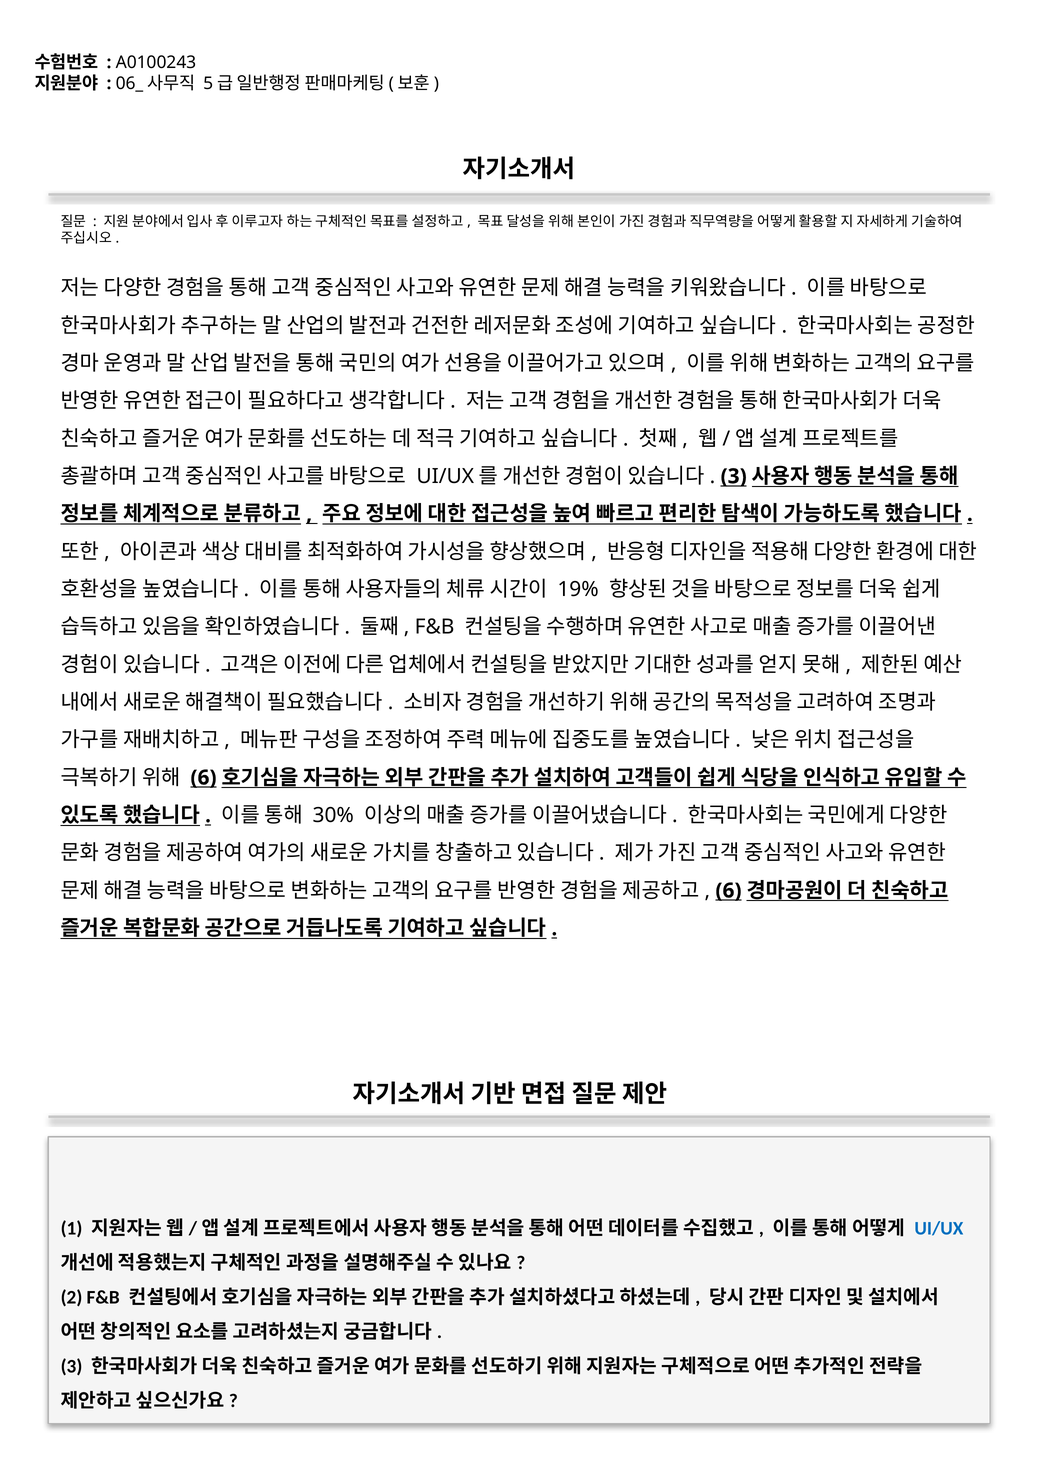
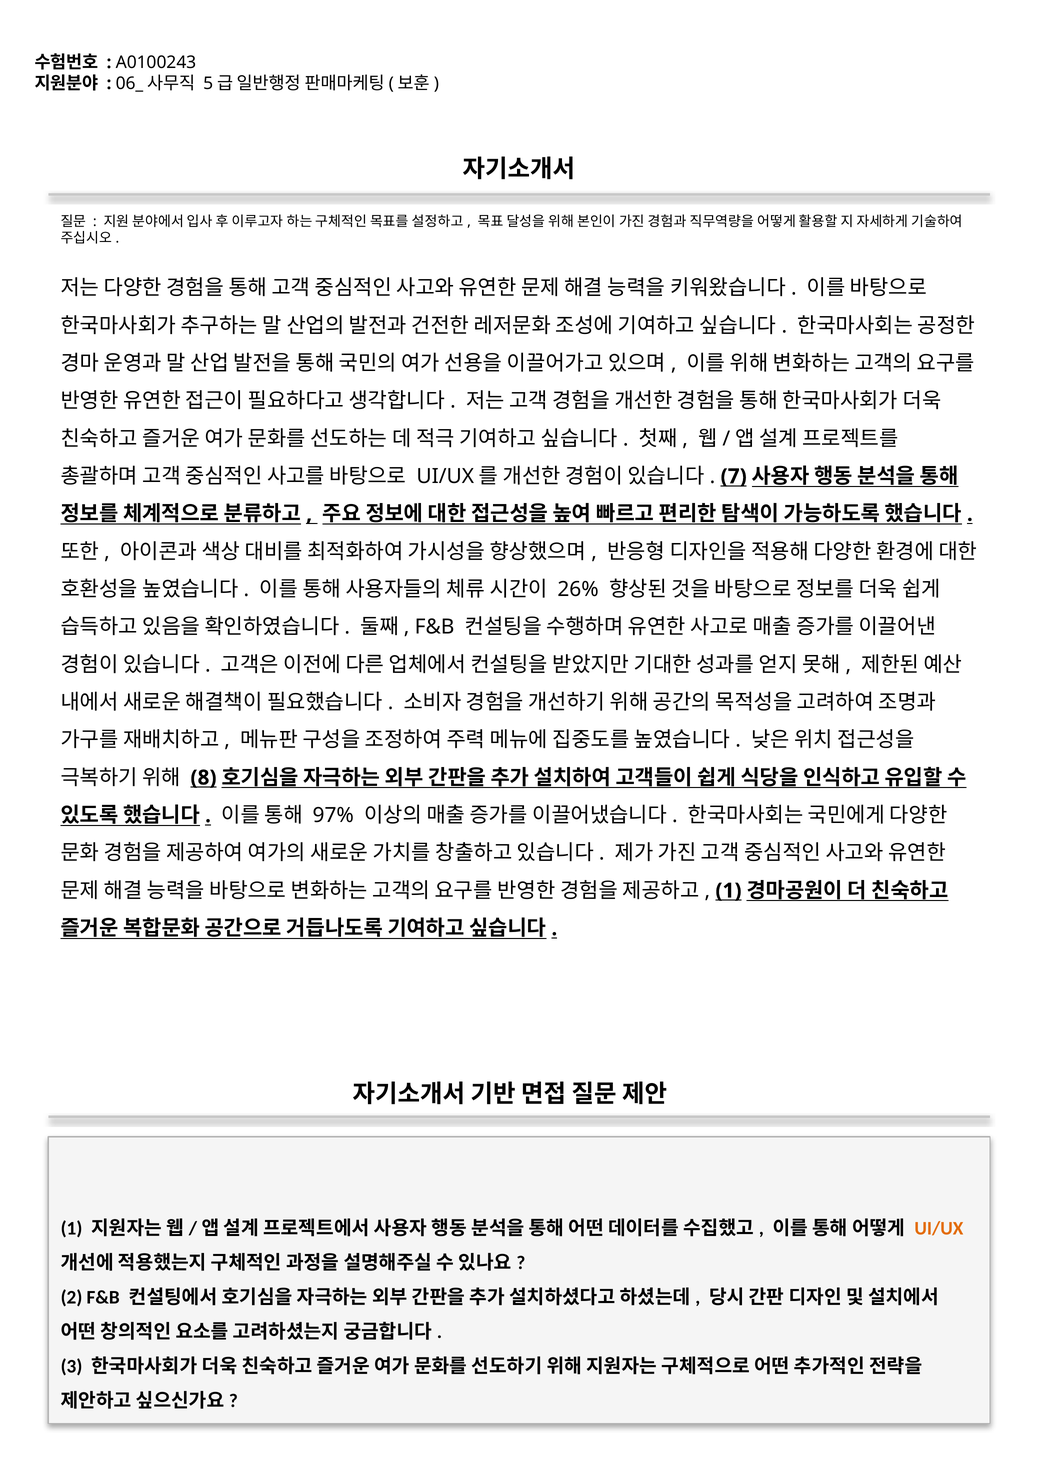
3: 3 -> 7 (734, 476)
19%: 19% -> 26% (578, 589)
6: 6 -> 8 (204, 778)
30%: 30% -> 97% (333, 815)
6: 6 -> 1 (728, 891)
UI/UX colour: blue -> orange (939, 1228)
